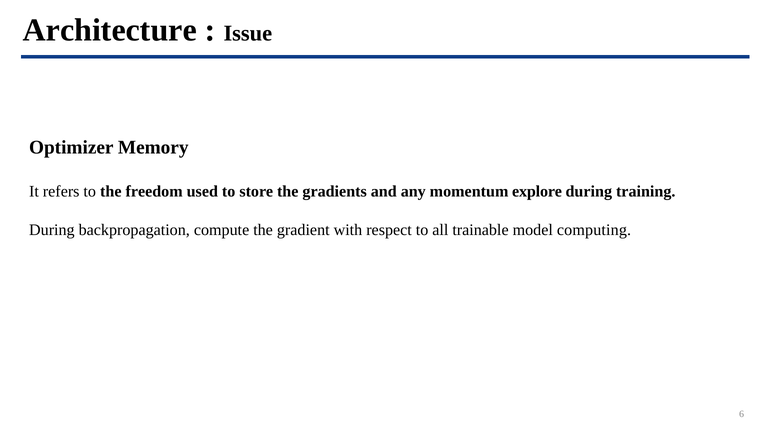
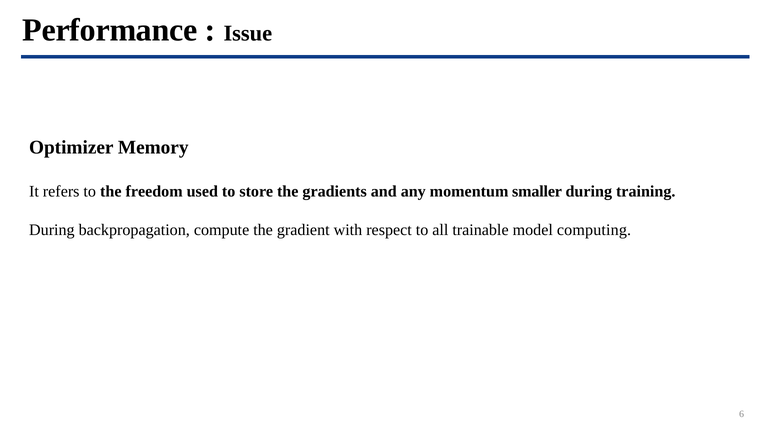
Architecture: Architecture -> Performance (110, 30)
explore: explore -> smaller (537, 191)
